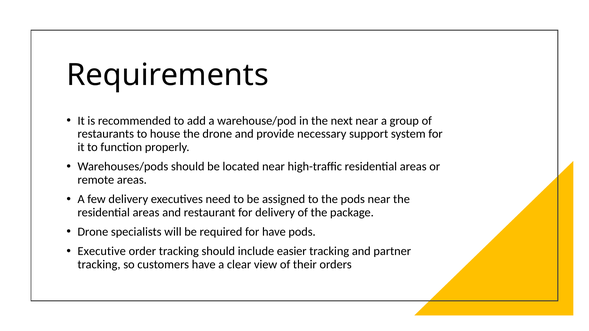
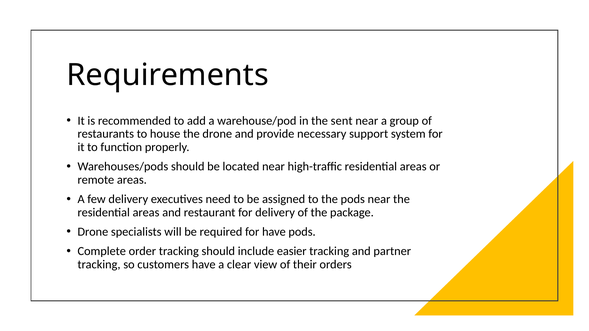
next: next -> sent (342, 121)
Executive: Executive -> Complete (102, 251)
